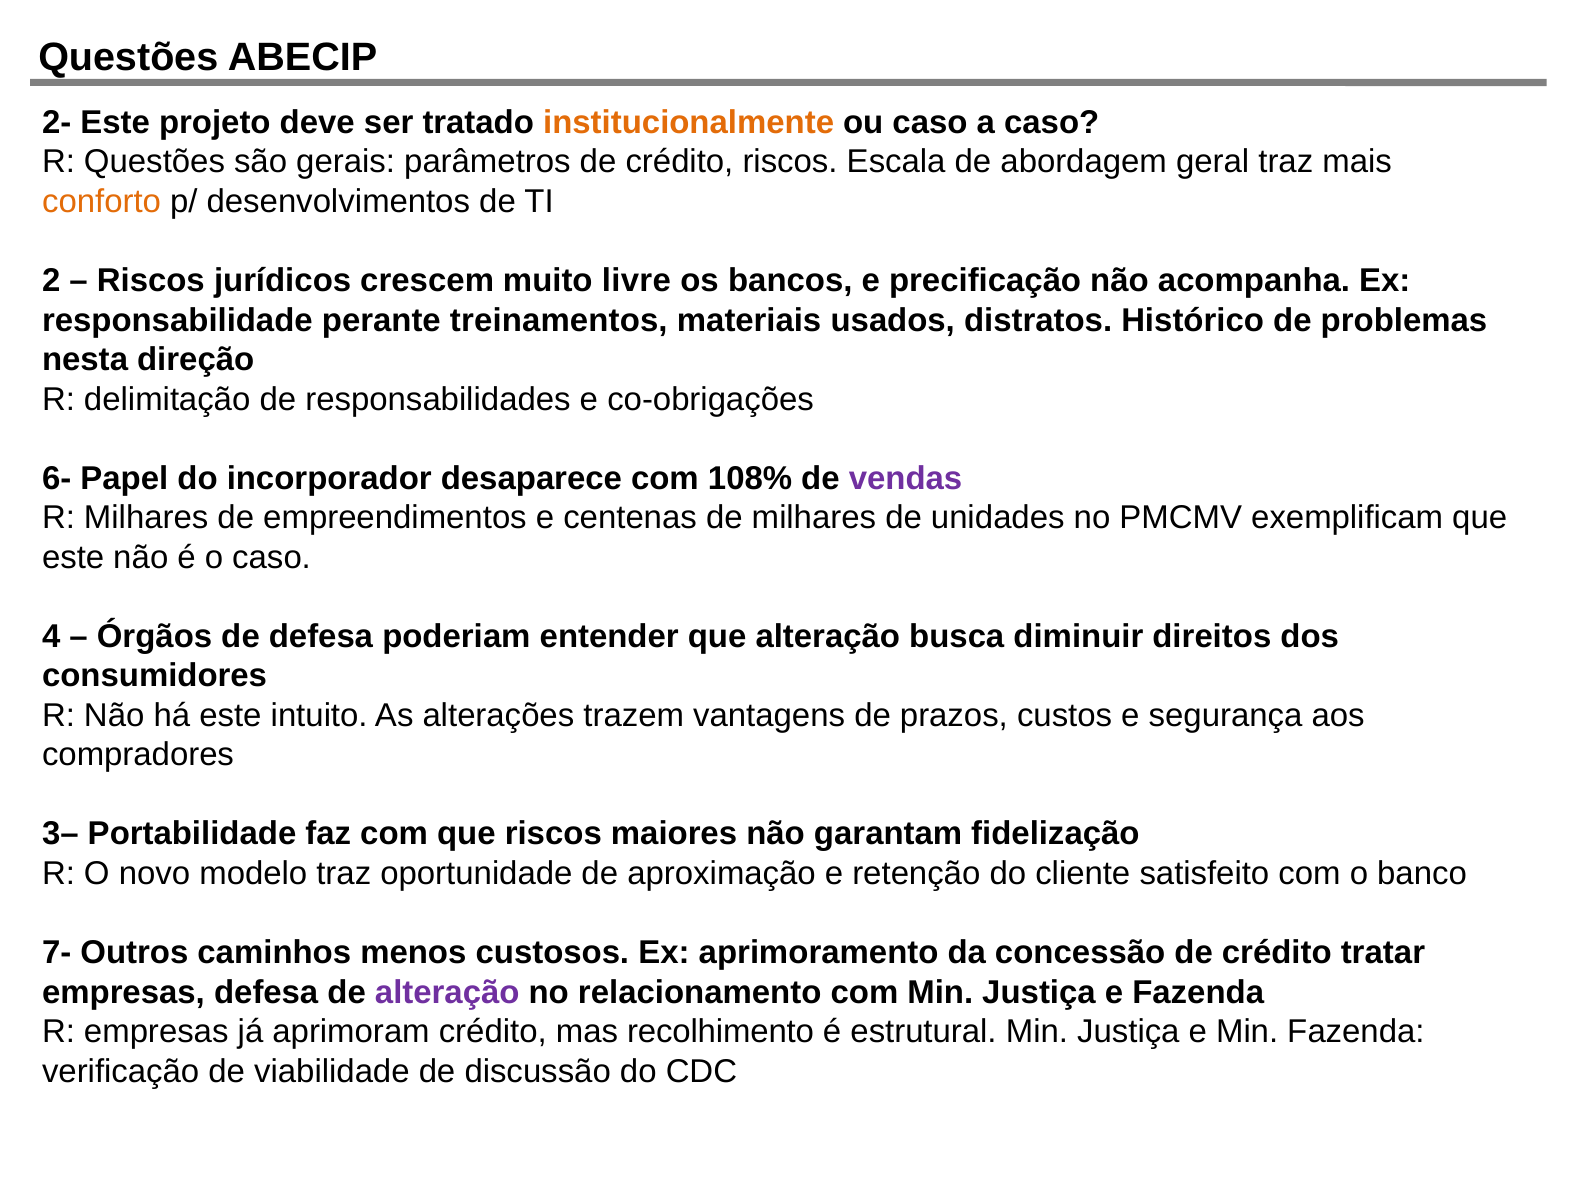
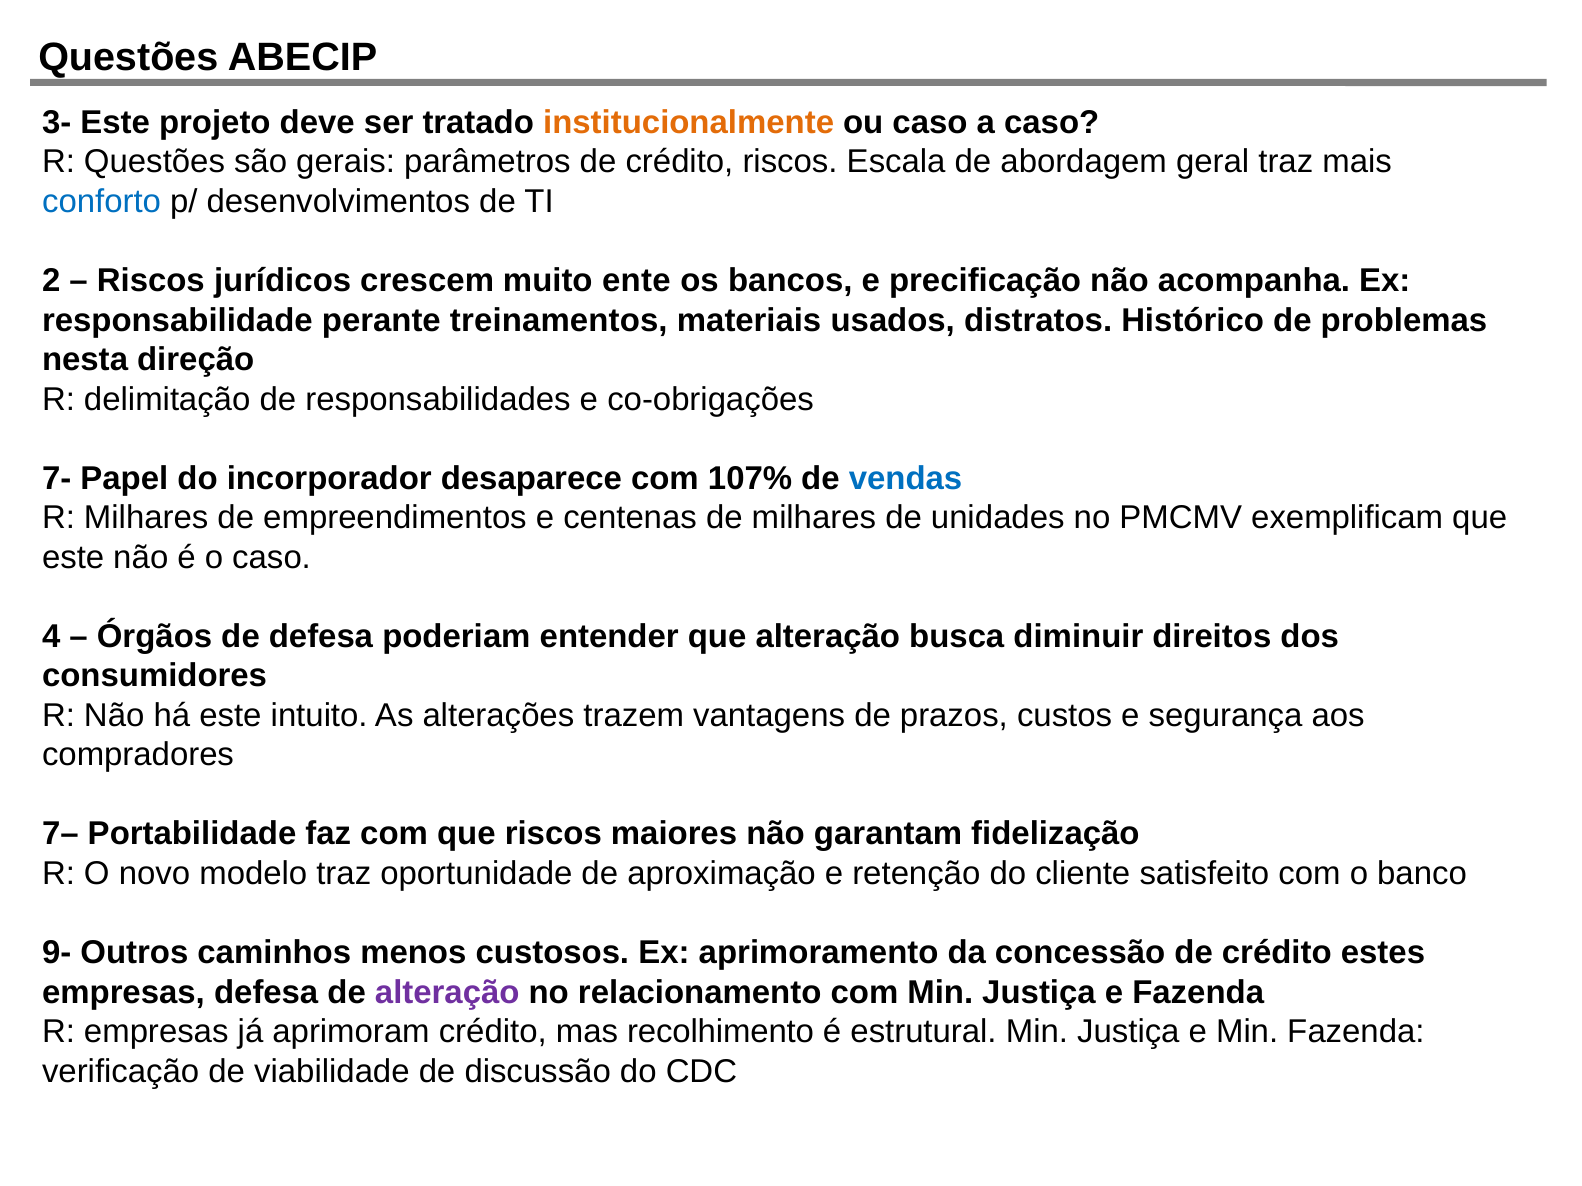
2-: 2- -> 3- (57, 123)
conforto colour: orange -> blue (102, 202)
livre: livre -> ente (636, 281)
6-: 6- -> 7- (57, 478)
108%: 108% -> 107% (750, 478)
vendas colour: purple -> blue (906, 478)
3–: 3– -> 7– (60, 834)
7-: 7- -> 9- (57, 953)
tratar: tratar -> estes (1383, 953)
